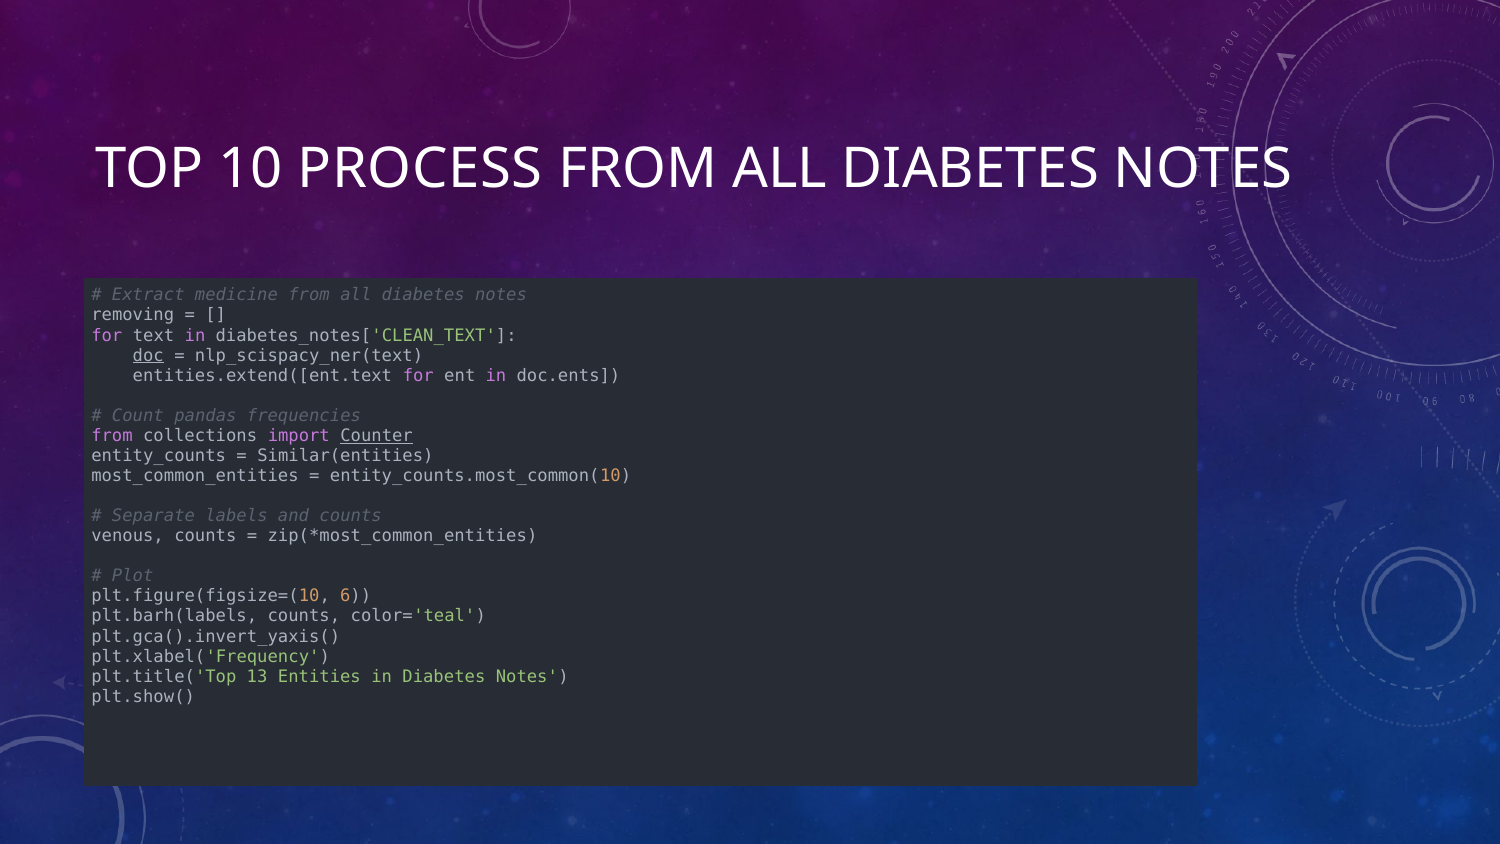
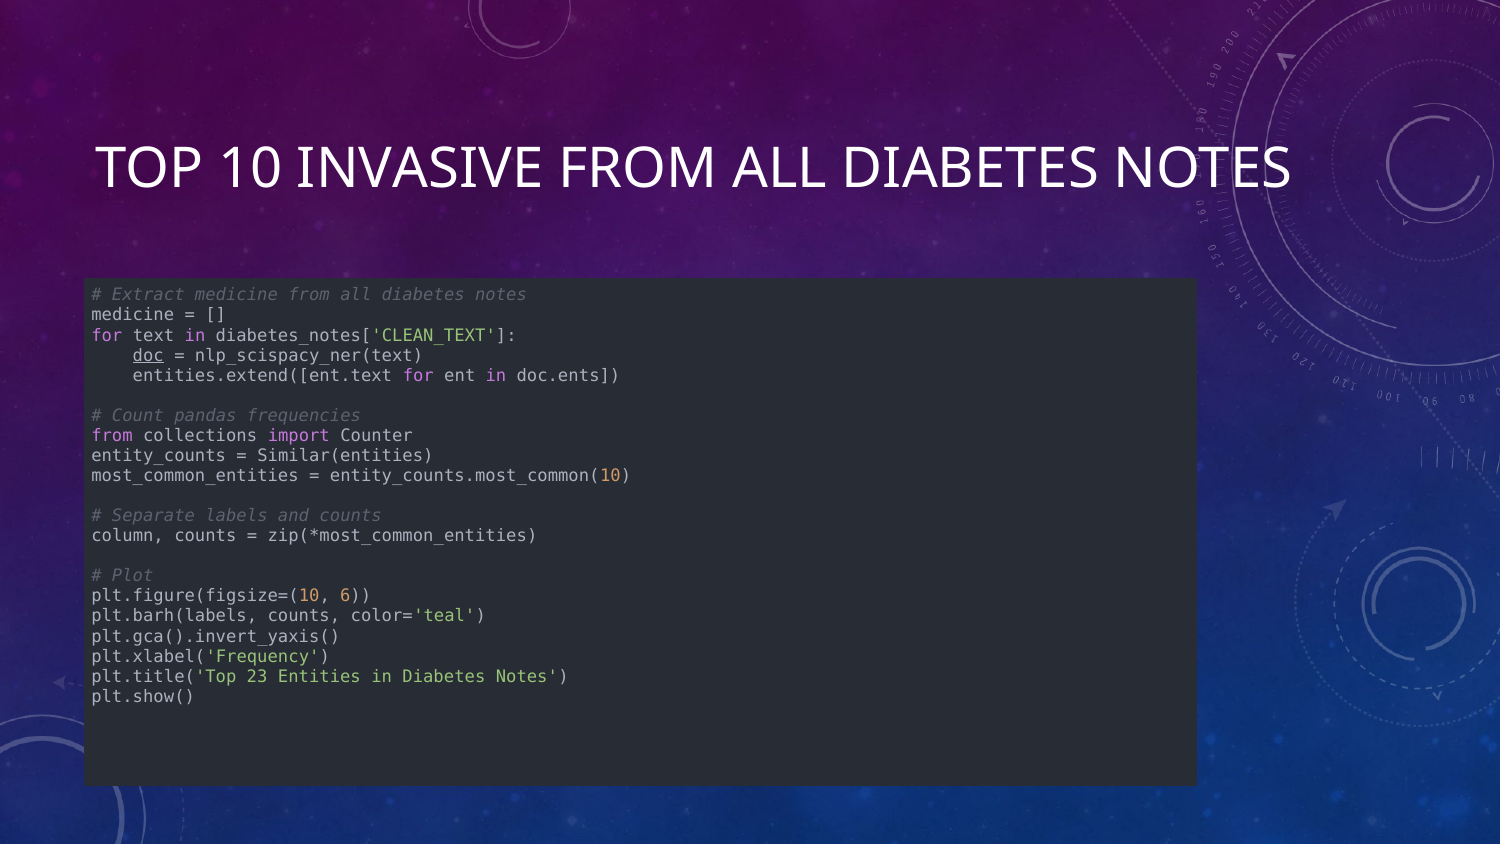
PROCESS: PROCESS -> INVASIVE (421, 168)
removing: removing -> medicine (133, 315)
Counter underline: present -> none (377, 436)
venous: venous -> column (128, 536)
13: 13 -> 23 (257, 676)
